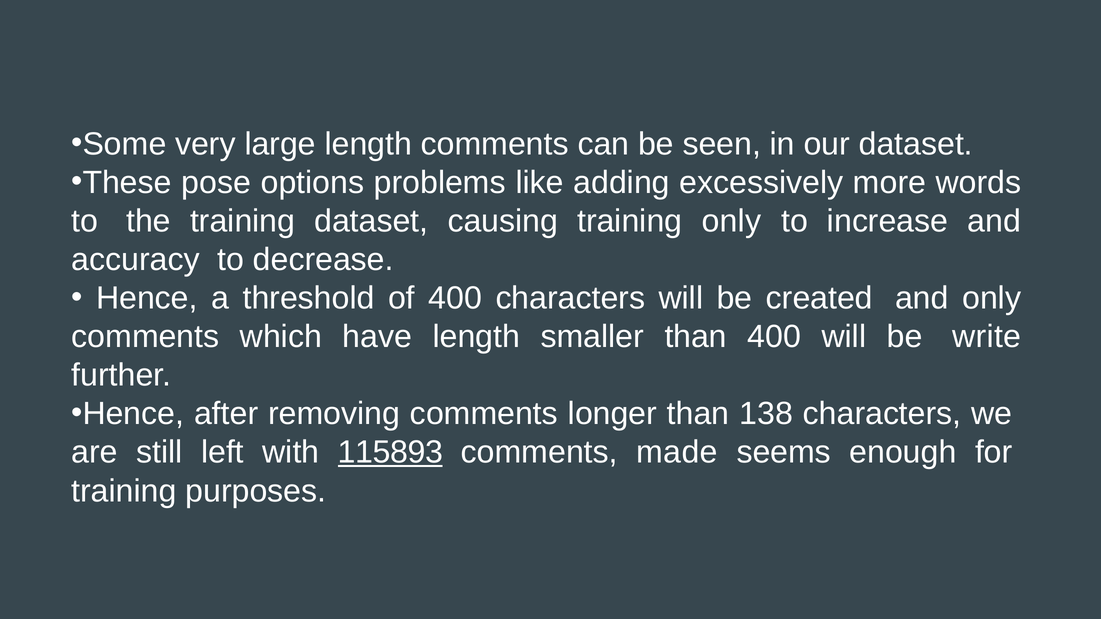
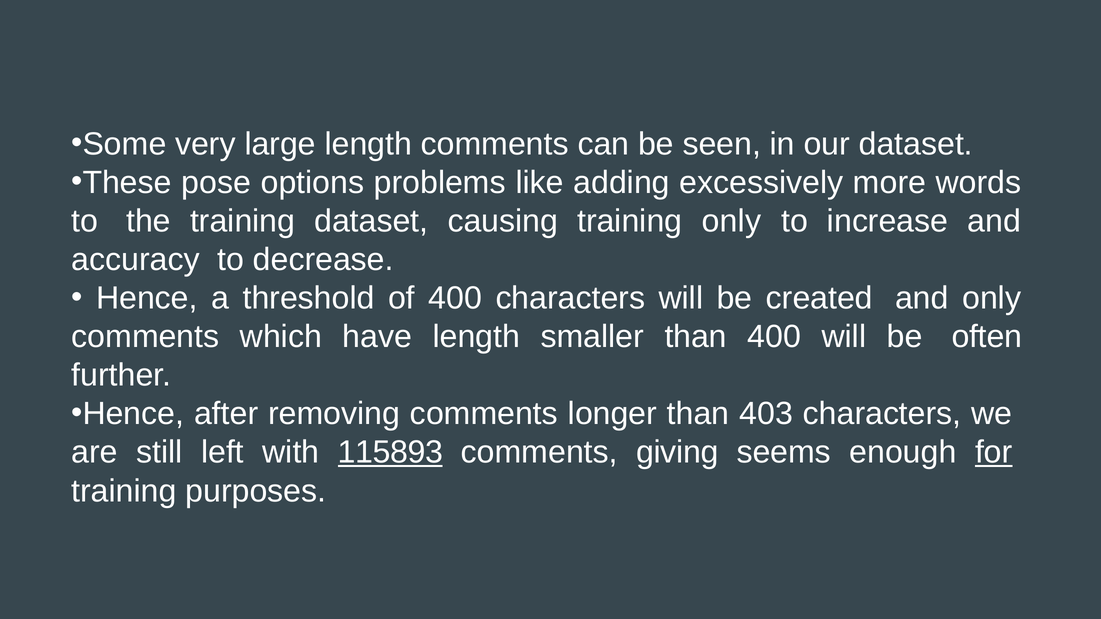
write: write -> often (987, 337)
138: 138 -> 403 (766, 414)
made: made -> giving (677, 453)
for underline: none -> present (994, 453)
